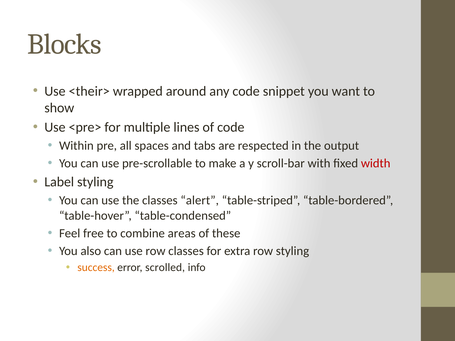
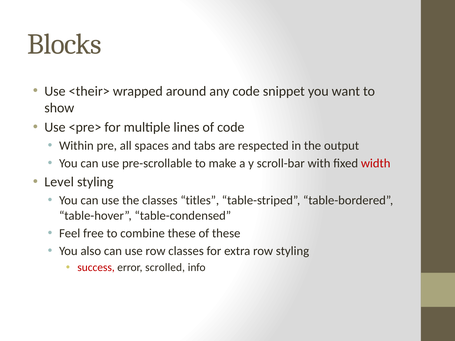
Label: Label -> Level (59, 182)
alert: alert -> titles (200, 201)
combine areas: areas -> these (182, 233)
success colour: orange -> red (96, 268)
